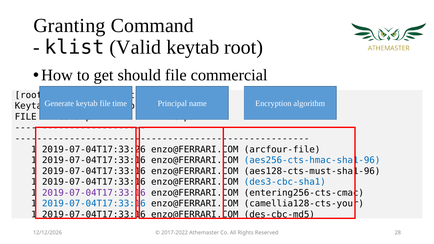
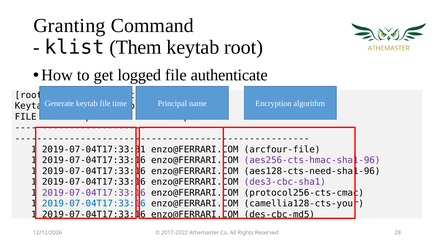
Valid: Valid -> Them (136, 47)
should: should -> logged (139, 75)
commercial: commercial -> authenticate (229, 75)
2019-07-04T17:33:26: 2019-07-04T17:33:26 -> 2019-07-04T17:33:31 (94, 149)
aes256-cts-hmac-sha1-96 colour: blue -> purple (312, 160)
aes128-cts-must-sha1-96: aes128-cts-must-sha1-96 -> aes128-cts-need-sha1-96 (312, 171)
des3-cbc-sha1 colour: blue -> purple (285, 182)
entering256-cts-cmac: entering256-cts-cmac -> protocol256-cts-cmac (304, 193)
